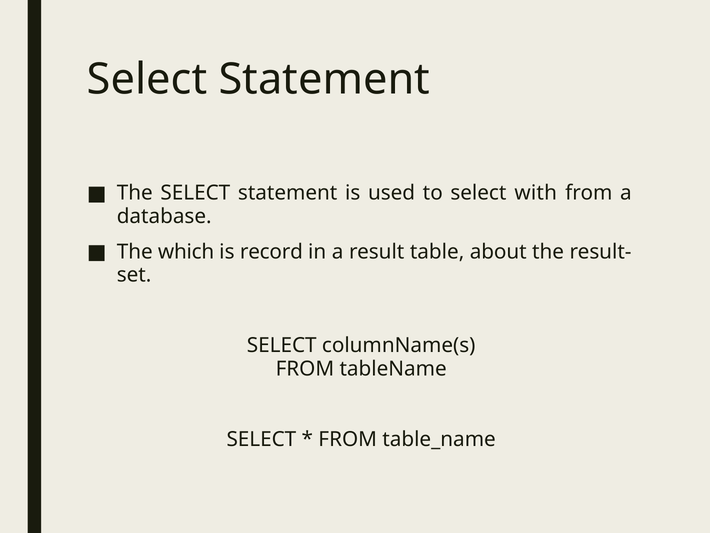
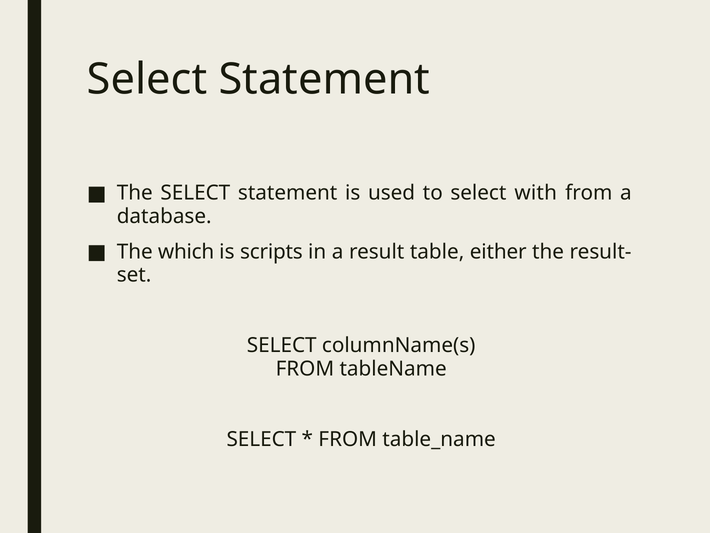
record: record -> scripts (271, 252)
about: about -> either (498, 252)
